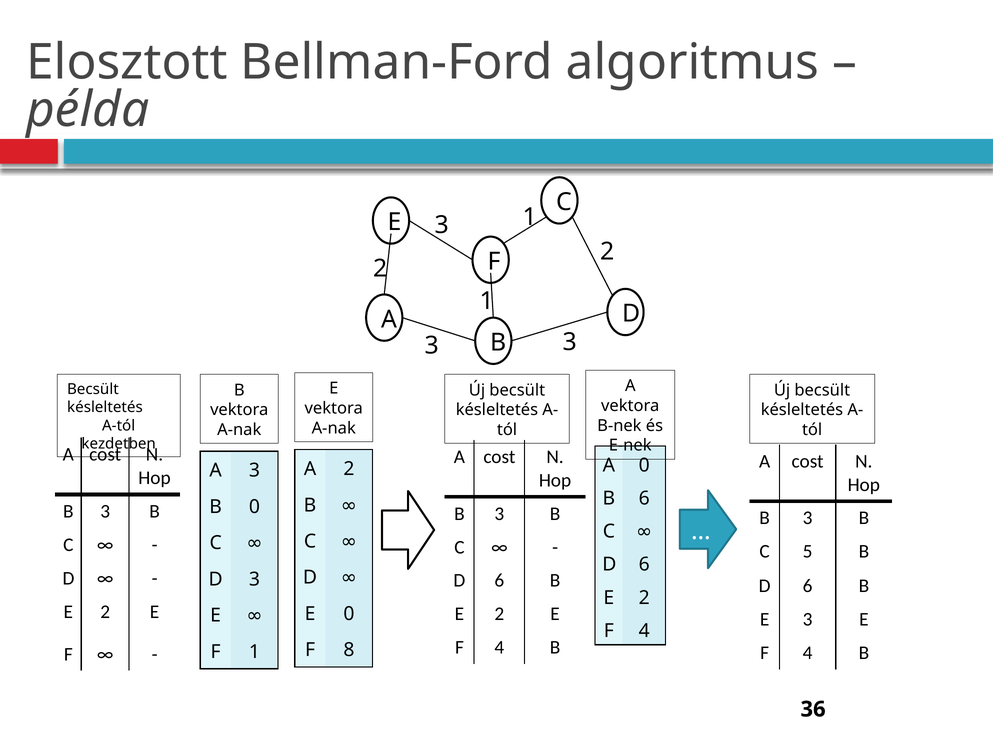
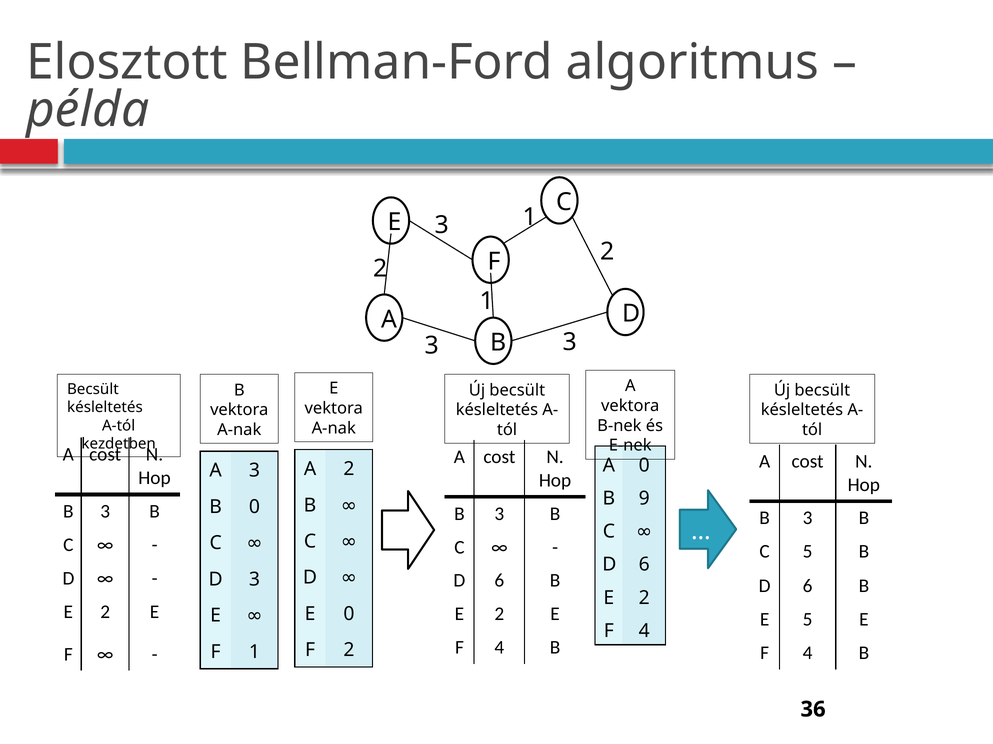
B 6: 6 -> 9 (644, 499)
E 3: 3 -> 5 (808, 620)
F 8: 8 -> 2 (349, 651)
